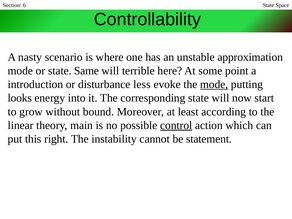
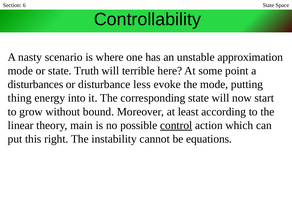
Same: Same -> Truth (87, 71)
introduction: introduction -> disturbances (35, 84)
mode underline: present -> none (214, 84)
looks: looks -> thing (20, 98)
statement: statement -> equations (209, 139)
